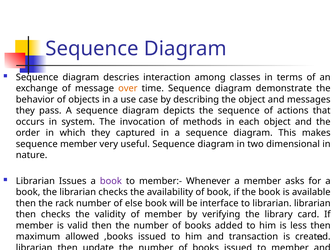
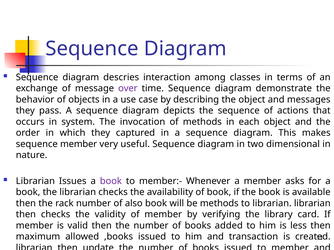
over colour: orange -> purple (128, 89)
else: else -> also (134, 204)
be interface: interface -> methods (219, 204)
